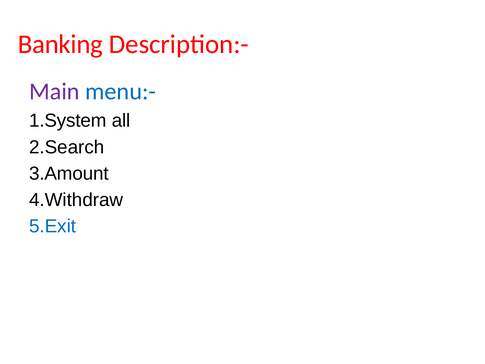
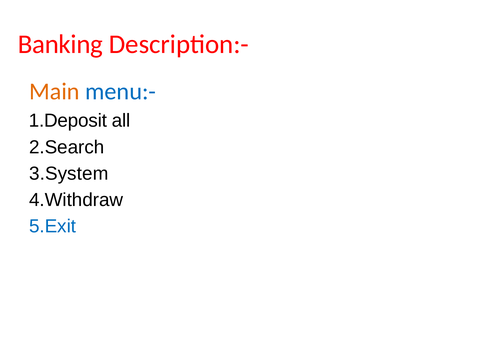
Main colour: purple -> orange (54, 91)
1.System: 1.System -> 1.Deposit (68, 121)
3.Amount: 3.Amount -> 3.System (69, 173)
